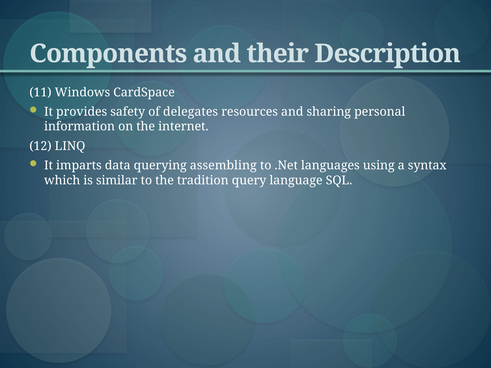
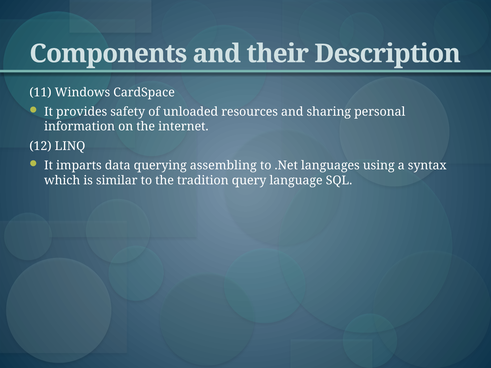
delegates: delegates -> unloaded (191, 112)
